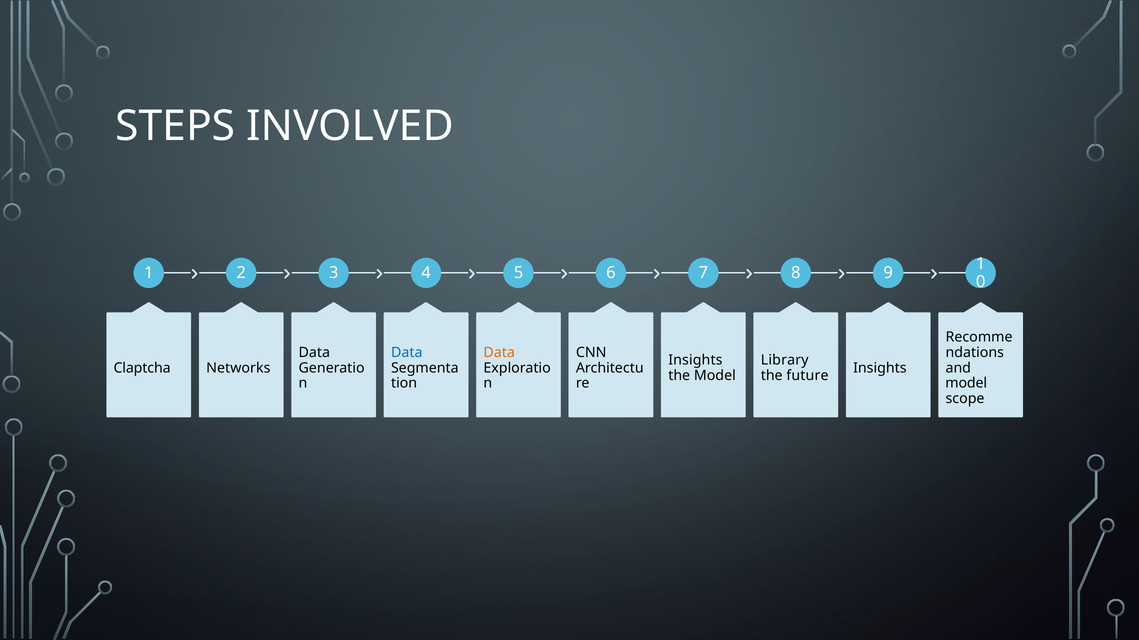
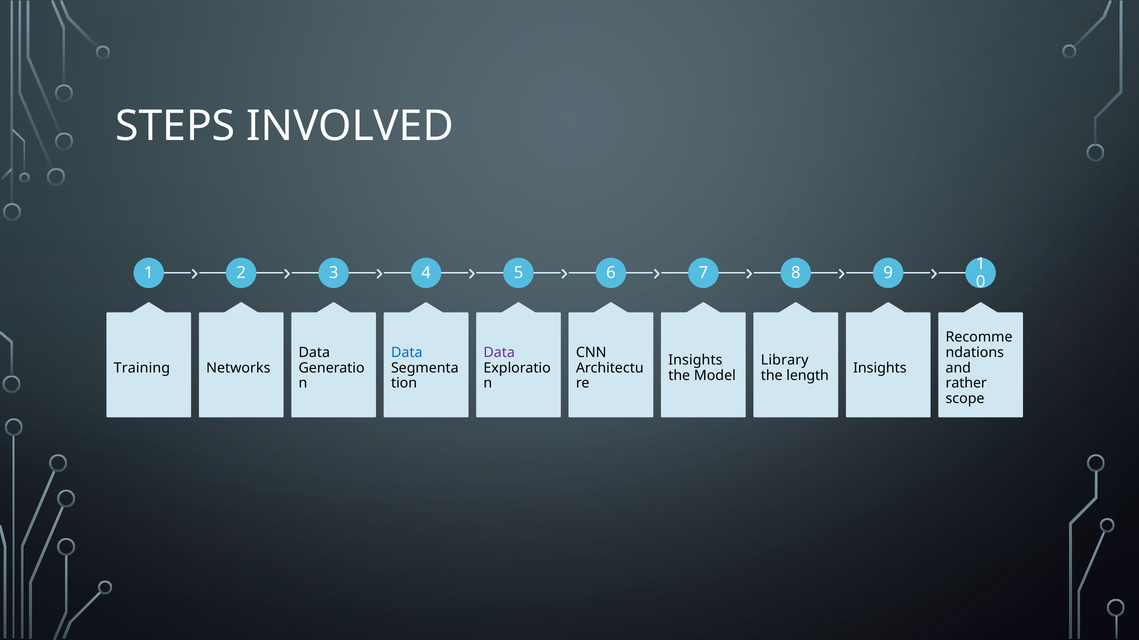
Data colour: orange -> purple (499, 353)
Claptcha: Claptcha -> Training (142, 368)
future: future -> length (808, 376)
model: model -> rather (966, 384)
